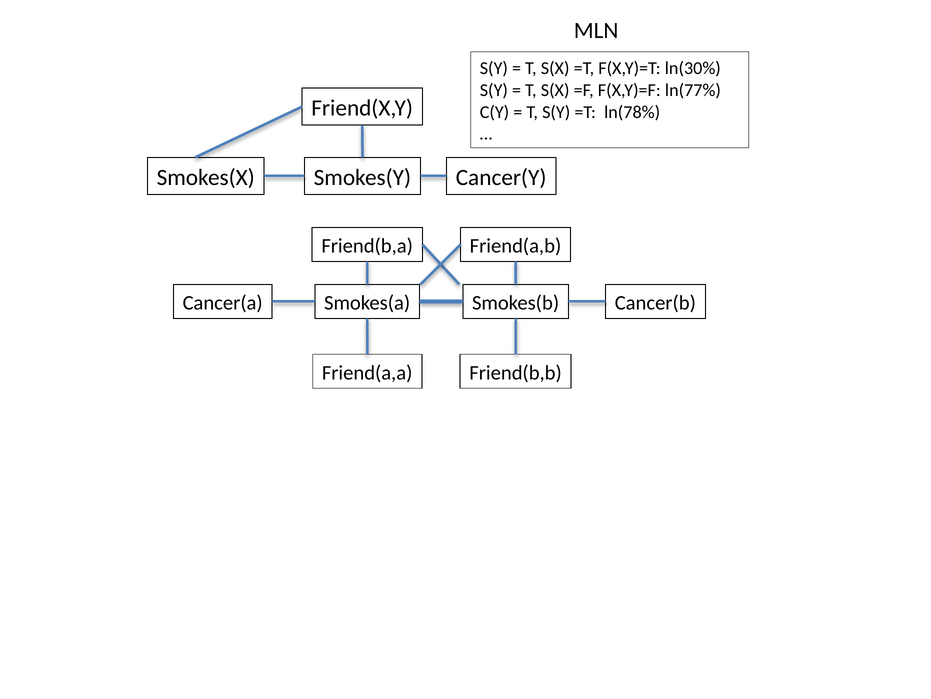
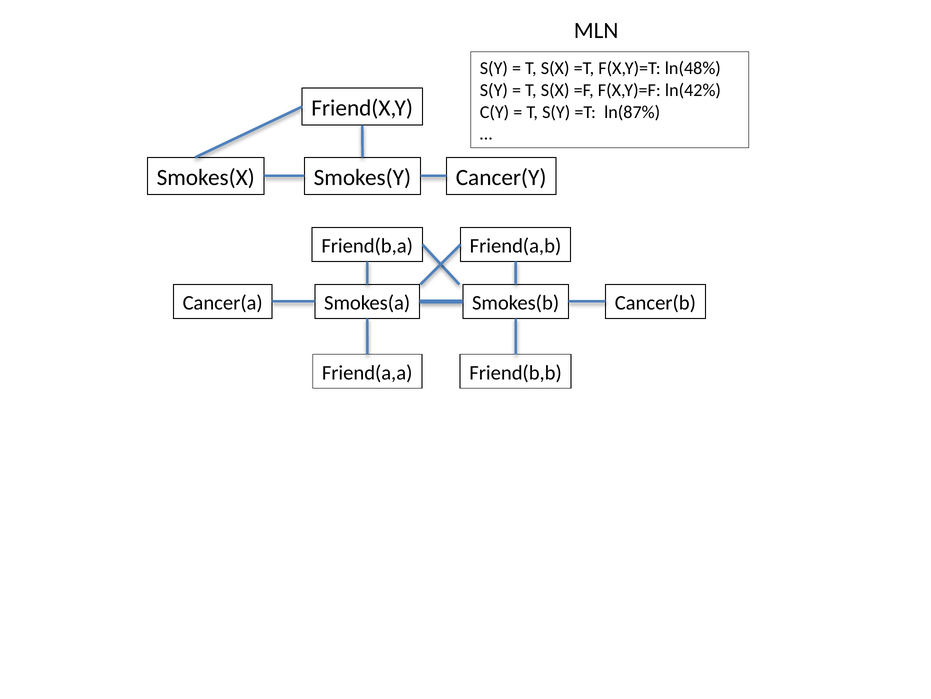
ln(30%: ln(30% -> ln(48% (693, 68)
ln(77%: ln(77% -> ln(42% (693, 90)
ln(78%: ln(78% -> ln(87% (632, 112)
